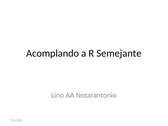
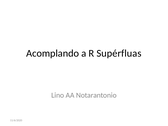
Semejante: Semejante -> Supérfluas (119, 53)
